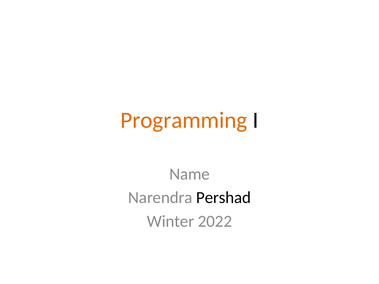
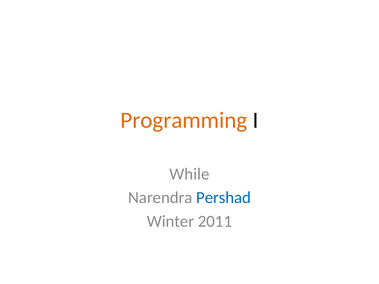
Name: Name -> While (189, 174)
Pershad colour: black -> blue (224, 198)
2022: 2022 -> 2011 (215, 221)
